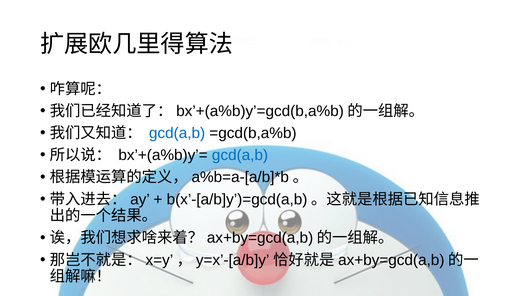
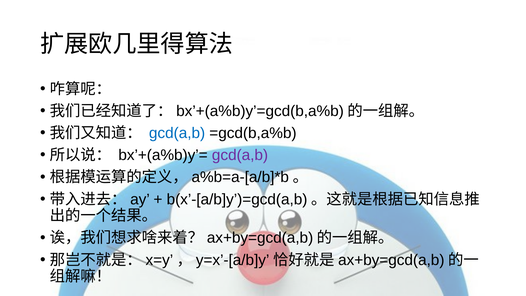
gcd(a,b colour: blue -> purple (240, 155)
